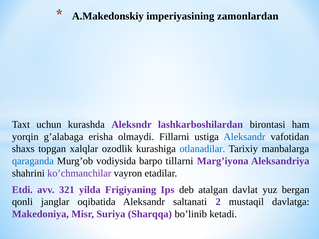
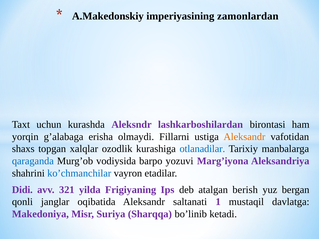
Aleksandr colour: blue -> orange (244, 137)
tillarni: tillarni -> yozuvi (179, 161)
ko’chmanchilar colour: purple -> blue (79, 173)
Etdi: Etdi -> Didi (22, 190)
davlat: davlat -> berish (245, 190)
2: 2 -> 1 (218, 202)
